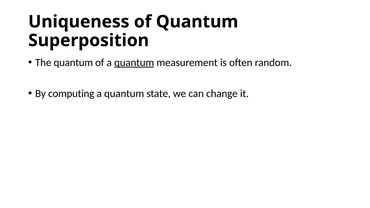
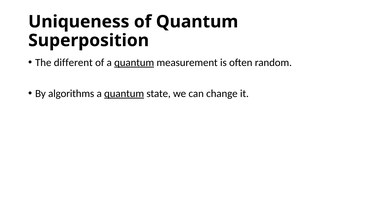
The quantum: quantum -> different (73, 63)
computing: computing -> algorithms (71, 94)
quantum underline: none -> present (124, 94)
